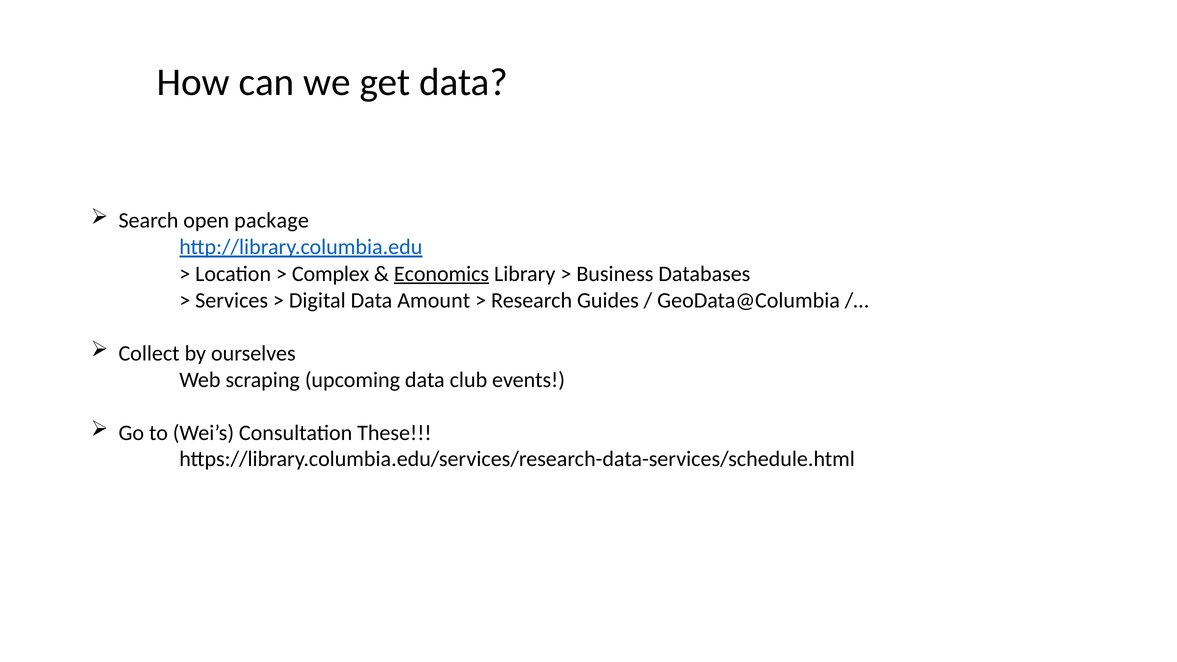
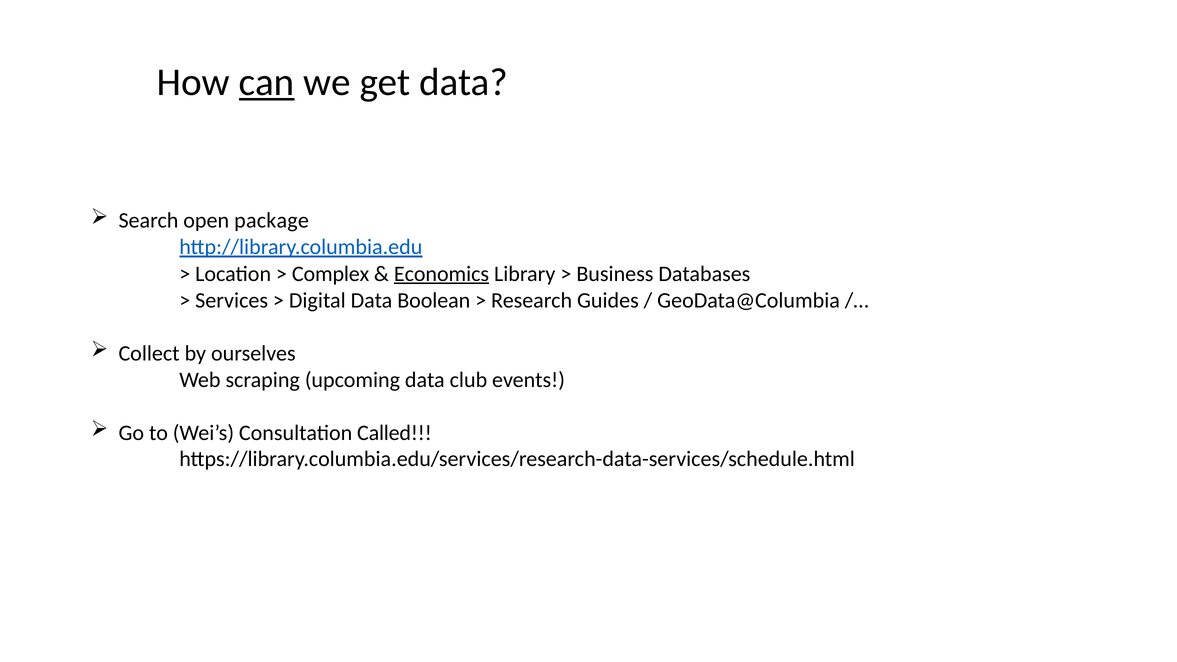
can underline: none -> present (267, 82)
Amount: Amount -> Boolean (434, 300)
These: These -> Called (394, 433)
